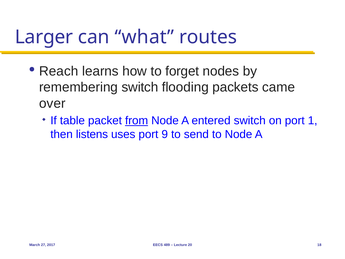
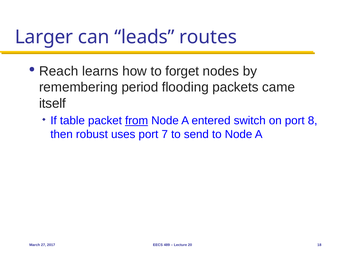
what: what -> leads (145, 37)
remembering switch: switch -> period (140, 87)
over: over -> itself (52, 103)
1: 1 -> 8 (313, 120)
listens: listens -> robust (92, 134)
9: 9 -> 7 (165, 134)
